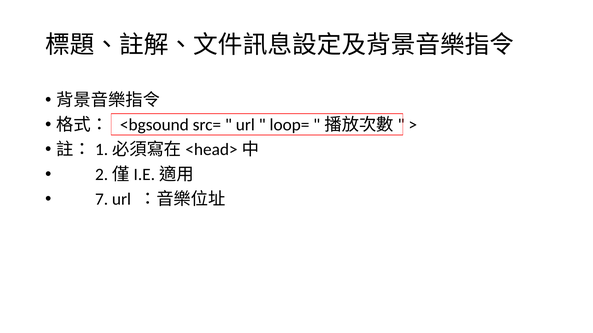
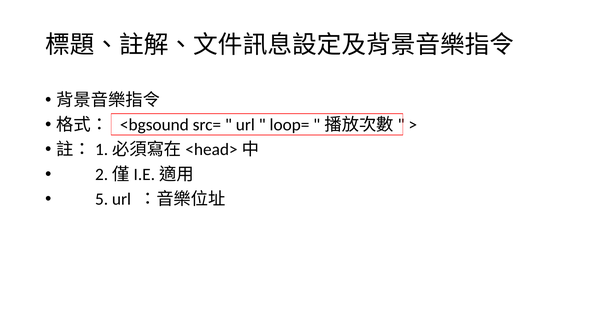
7: 7 -> 5 (102, 200)
